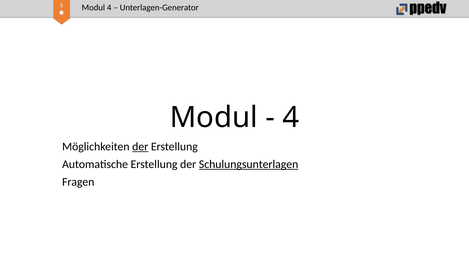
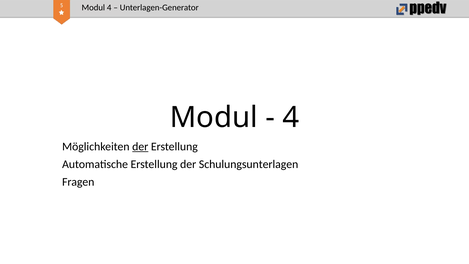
Schulungsunterlagen underline: present -> none (249, 164)
